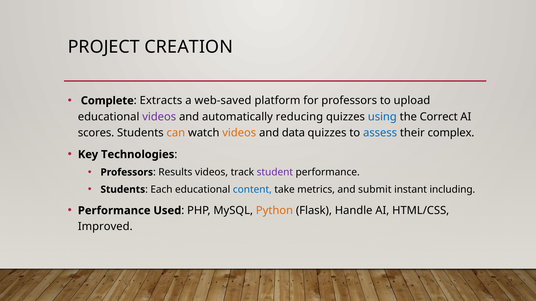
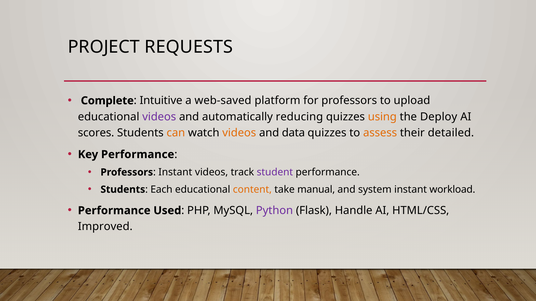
CREATION: CREATION -> REQUESTS (189, 47)
Extracts: Extracts -> Intuitive (161, 101)
using colour: blue -> orange (382, 117)
Correct: Correct -> Deploy (439, 117)
assess colour: blue -> orange (380, 133)
complex: complex -> detailed (451, 133)
Key Technologies: Technologies -> Performance (138, 155)
Results: Results -> Instant (175, 173)
content colour: blue -> orange (252, 190)
metrics: metrics -> manual (316, 190)
submit: submit -> system (375, 190)
including: including -> workload (452, 190)
Python colour: orange -> purple (274, 211)
